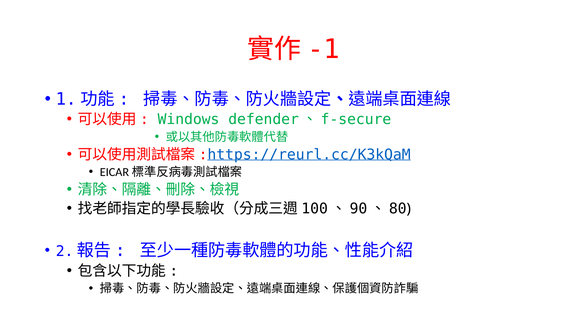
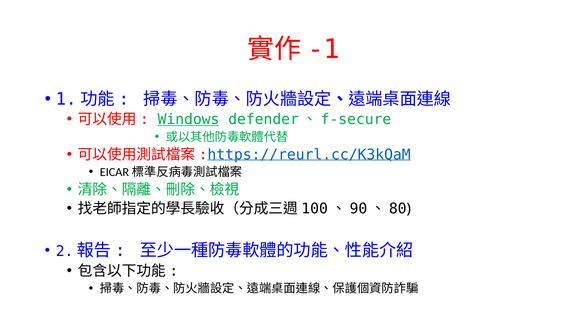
Windows underline: none -> present (189, 119)
